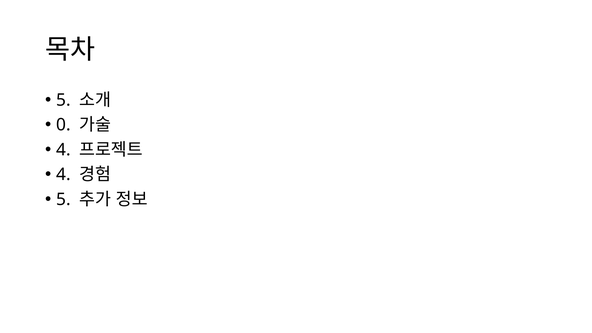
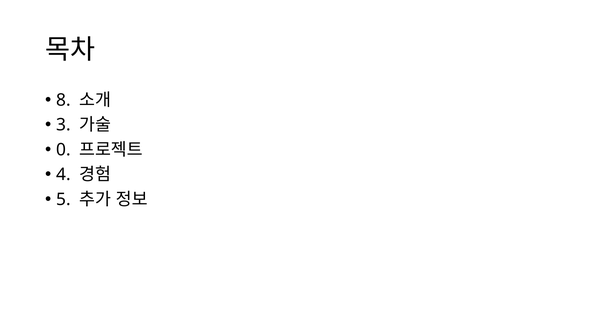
5: 5 -> 8 (63, 100)
0: 0 -> 3 (63, 125)
4: 4 -> 0 (63, 150)
